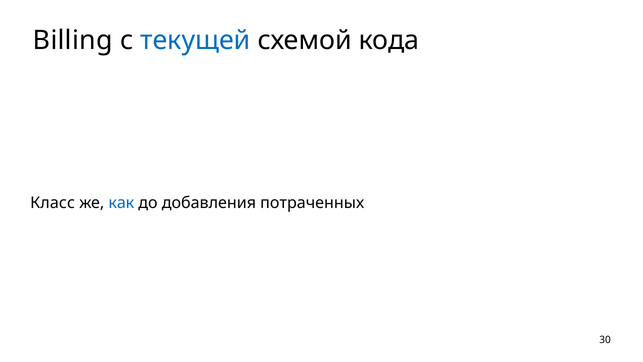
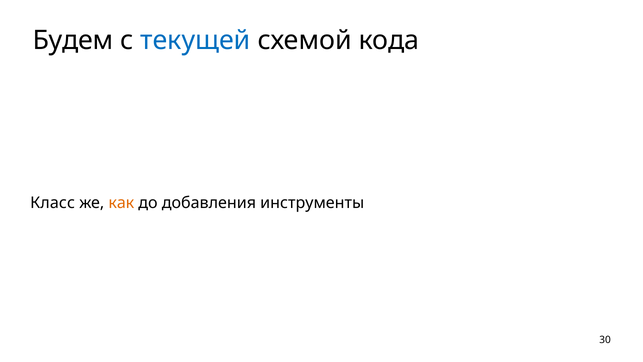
Billing: Billing -> Будем (73, 41)
как colour: blue -> orange (121, 203)
потраченных: потраченных -> инструменты (312, 203)
